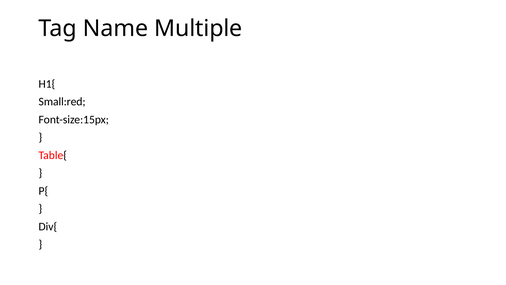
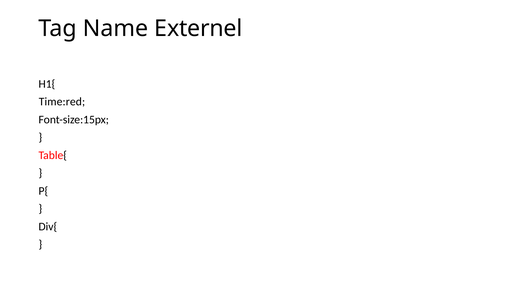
Multiple: Multiple -> Externel (198, 29)
Small:red: Small:red -> Time:red (62, 102)
